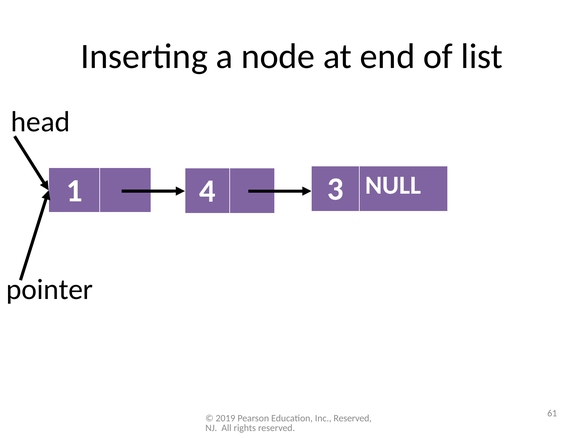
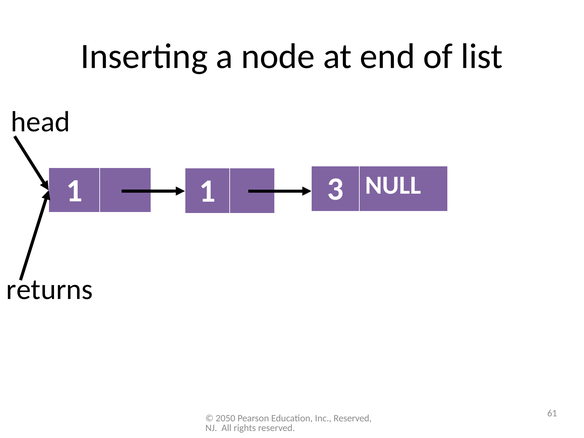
1 4: 4 -> 1 (207, 191)
pointer: pointer -> returns (50, 290)
2019: 2019 -> 2050 (226, 418)
